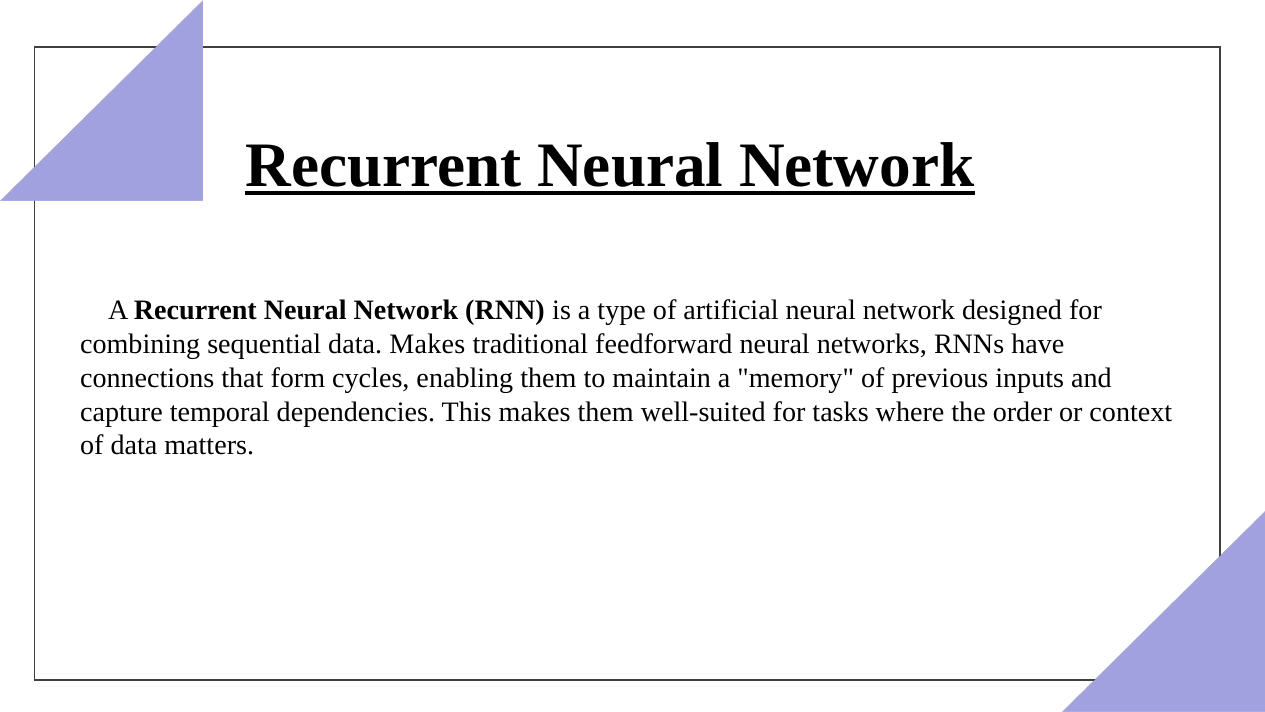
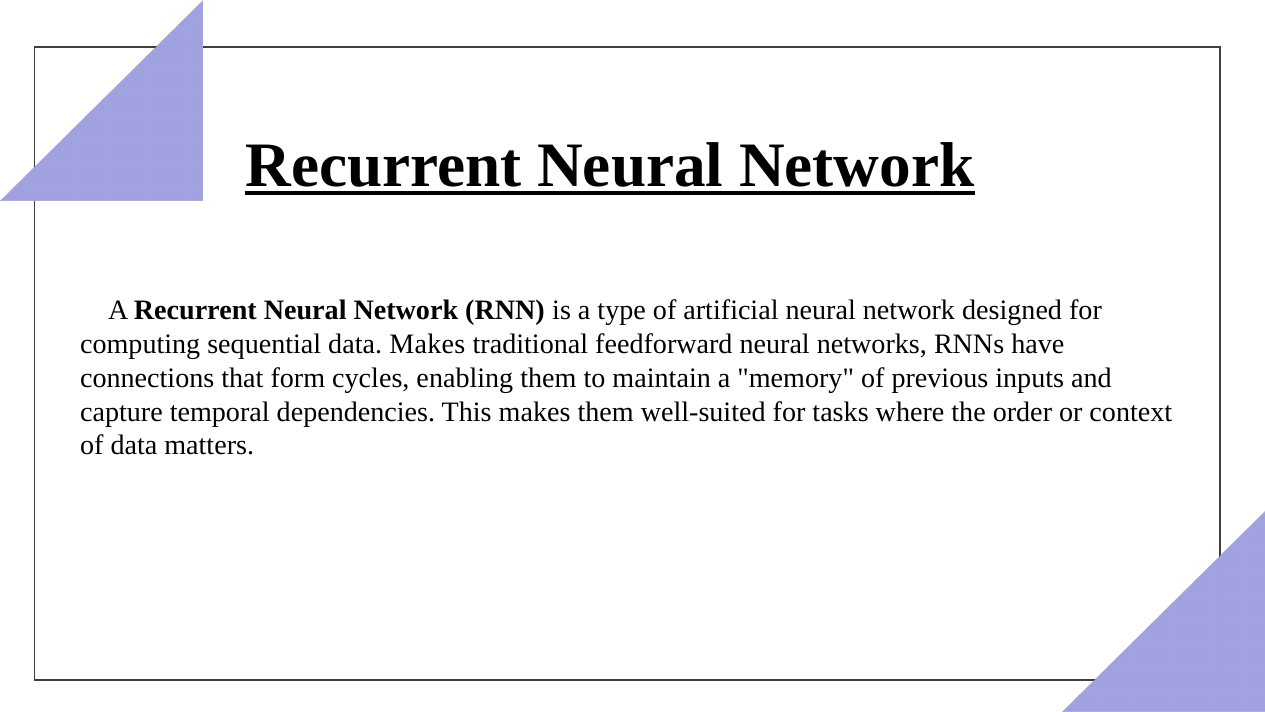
combining: combining -> computing (140, 344)
